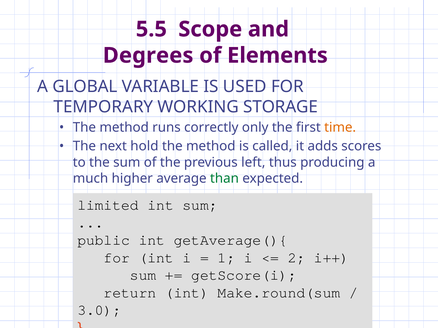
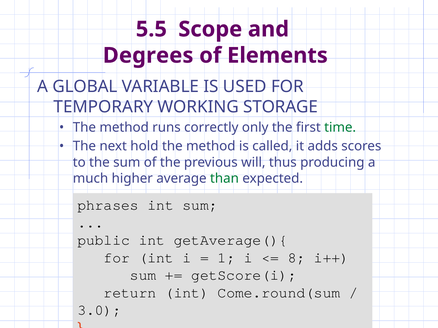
time colour: orange -> green (340, 128)
left: left -> will (253, 163)
limited: limited -> phrases (108, 205)
2: 2 -> 8 (296, 258)
Make.round(sum: Make.round(sum -> Come.round(sum (279, 293)
